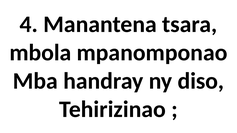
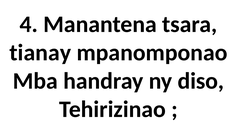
mbola: mbola -> tianay (40, 53)
